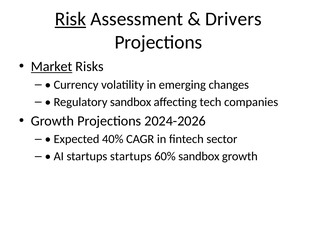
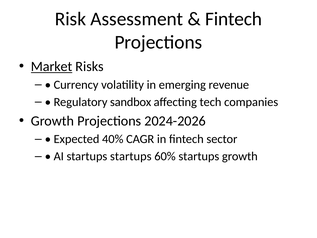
Risk underline: present -> none (70, 19)
Drivers: Drivers -> Fintech (234, 19)
changes: changes -> revenue (229, 85)
60% sandbox: sandbox -> startups (199, 156)
